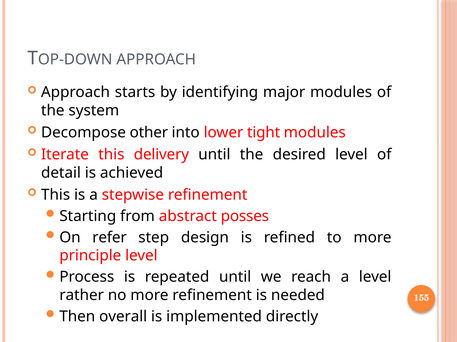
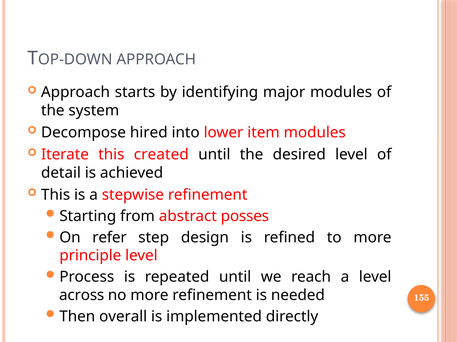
other: other -> hired (149, 133)
tight: tight -> item (264, 133)
delivery: delivery -> created (161, 155)
rather: rather -> across (82, 296)
